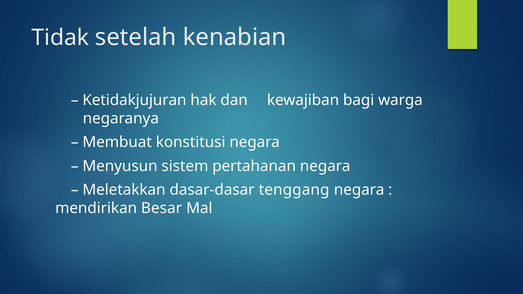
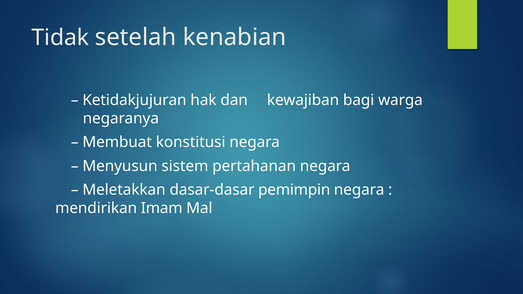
tenggang: tenggang -> pemimpin (294, 190)
Besar: Besar -> Imam (162, 208)
